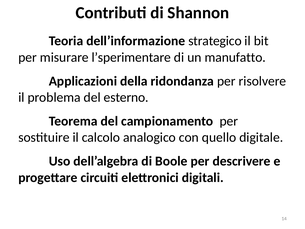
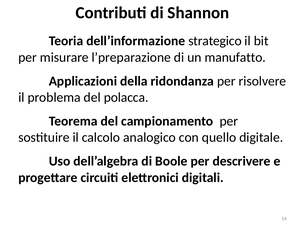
l’sperimentare: l’sperimentare -> l’preparazione (131, 57)
esterno: esterno -> polacca (126, 97)
